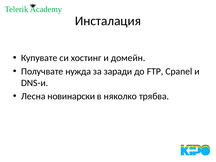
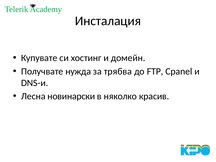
заради: заради -> трябва (118, 71)
трябва: трябва -> красив (154, 96)
